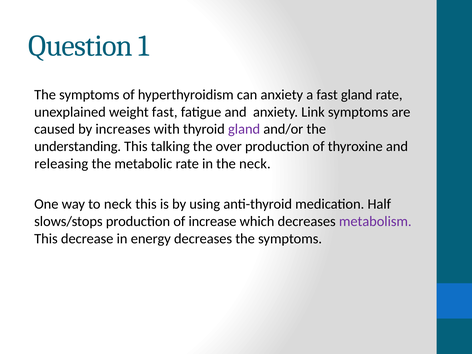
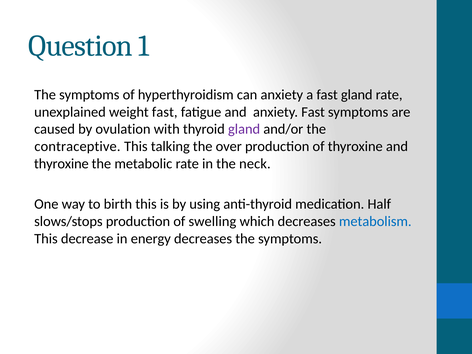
anxiety Link: Link -> Fast (313, 112)
increases: increases -> ovulation (123, 129)
understanding: understanding -> contraceptive (77, 147)
releasing: releasing -> thyroxine (61, 164)
to neck: neck -> birth (118, 204)
increase: increase -> swelling (212, 221)
metabolism colour: purple -> blue (375, 221)
